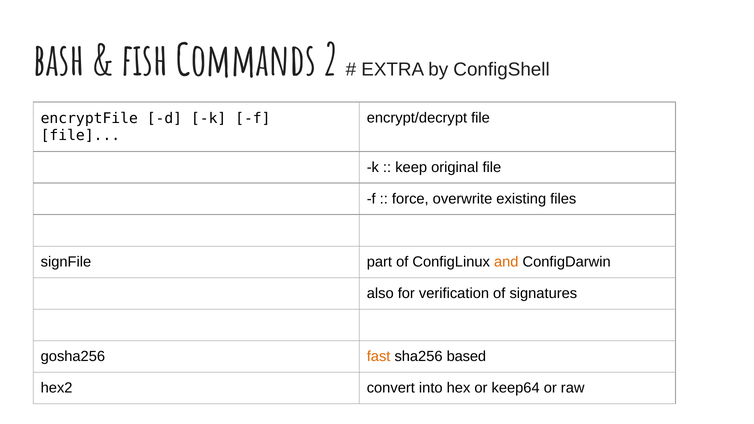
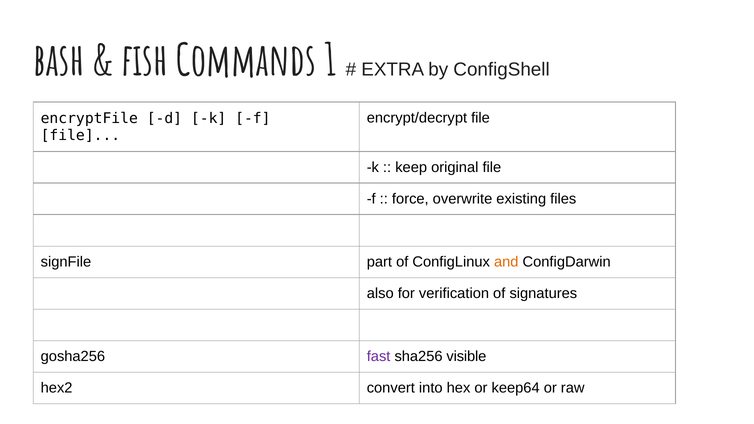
2: 2 -> 1 (331, 61)
fast colour: orange -> purple (379, 357)
based: based -> visible (466, 357)
